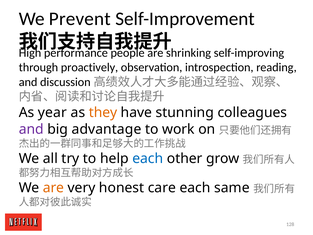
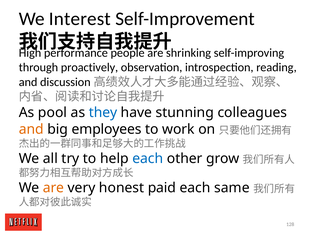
Prevent: Prevent -> Interest (80, 19)
year: year -> pool (52, 112)
they colour: orange -> blue (103, 112)
and colour: purple -> orange (31, 129)
advantage: advantage -> employees (107, 129)
care: care -> paid (162, 187)
